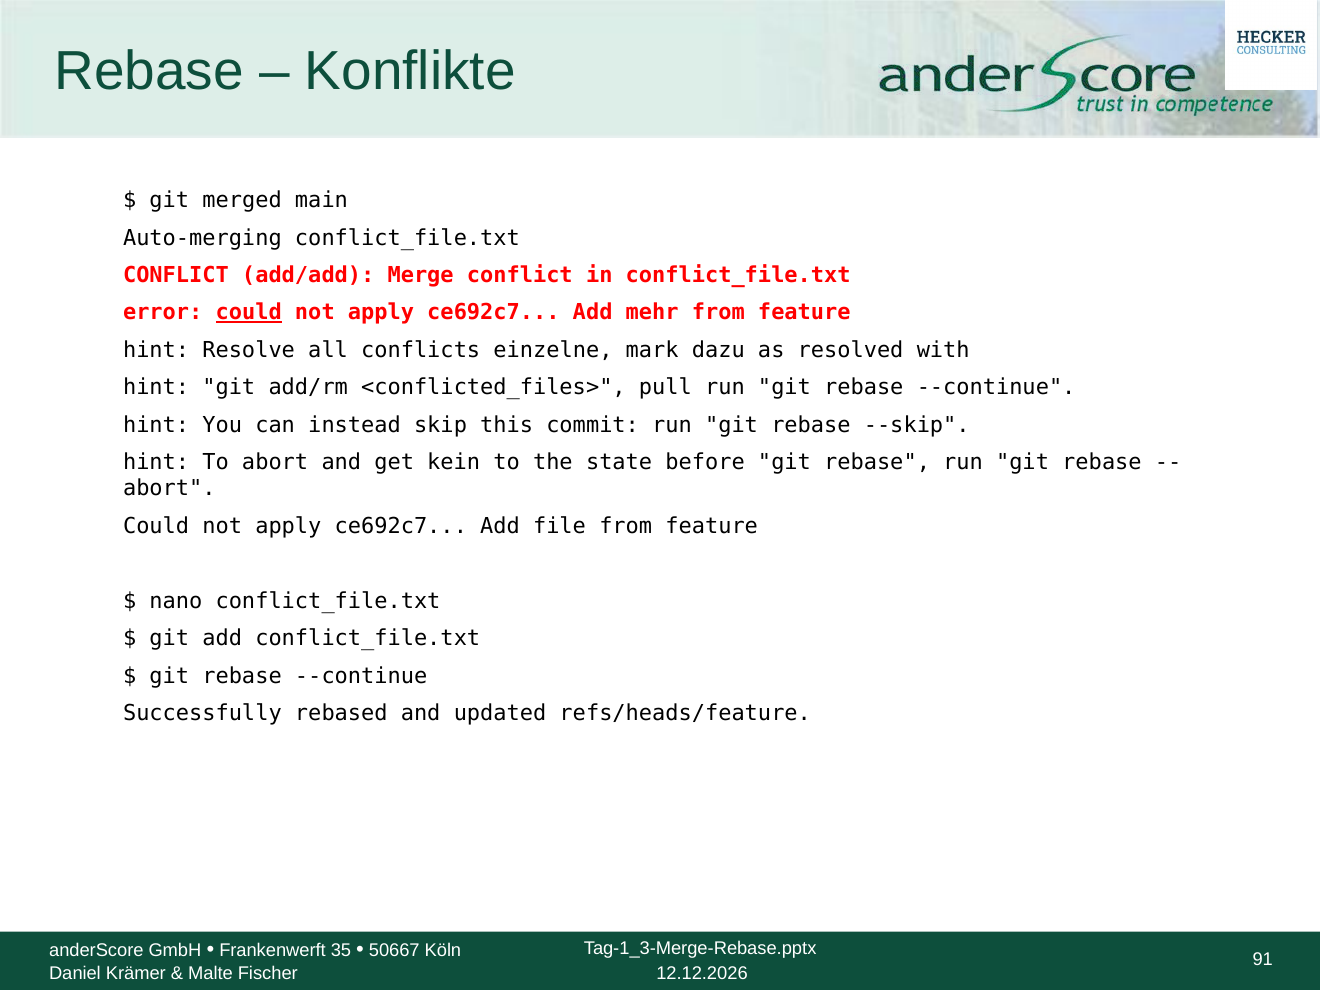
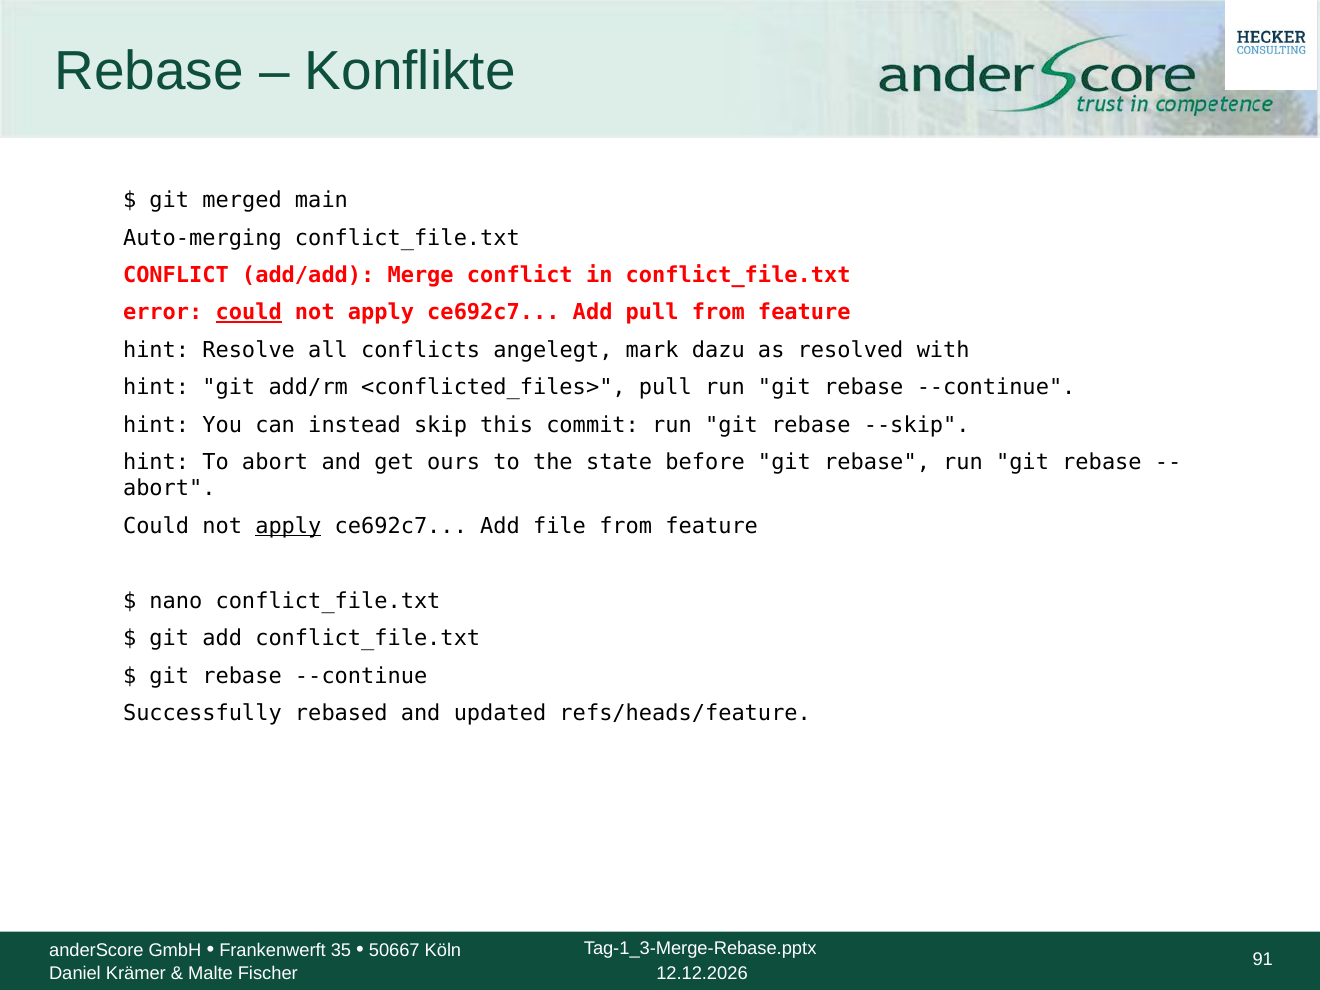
Add mehr: mehr -> pull (652, 313)
einzelne: einzelne -> angelegt (553, 350)
kein: kein -> ours (454, 462)
apply underline: none -> present (288, 526)
